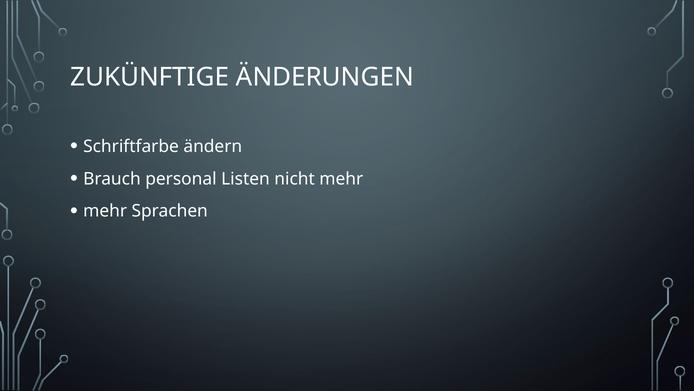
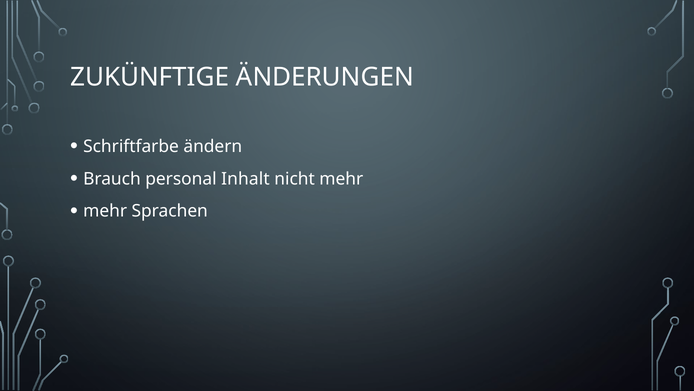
Listen: Listen -> Inhalt (245, 179)
